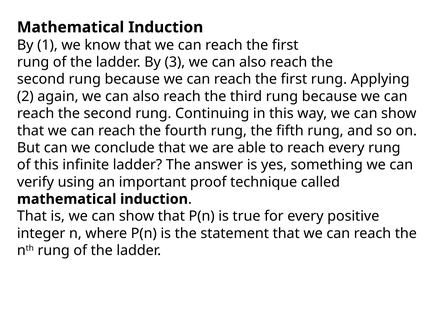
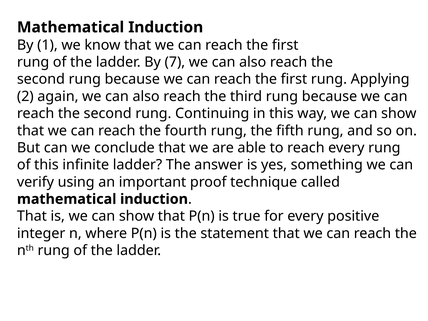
3: 3 -> 7 (175, 62)
